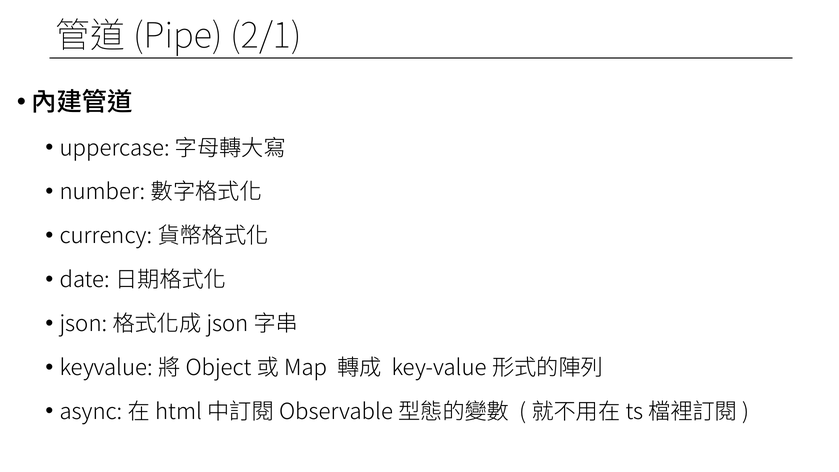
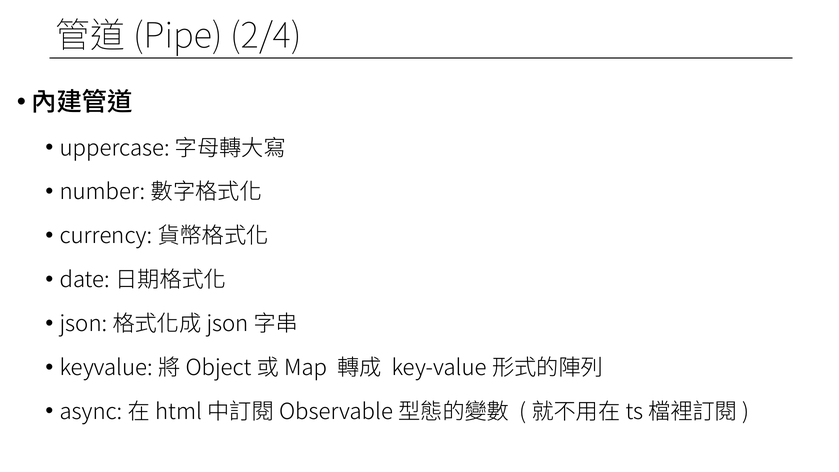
2/1: 2/1 -> 2/4 (266, 36)
